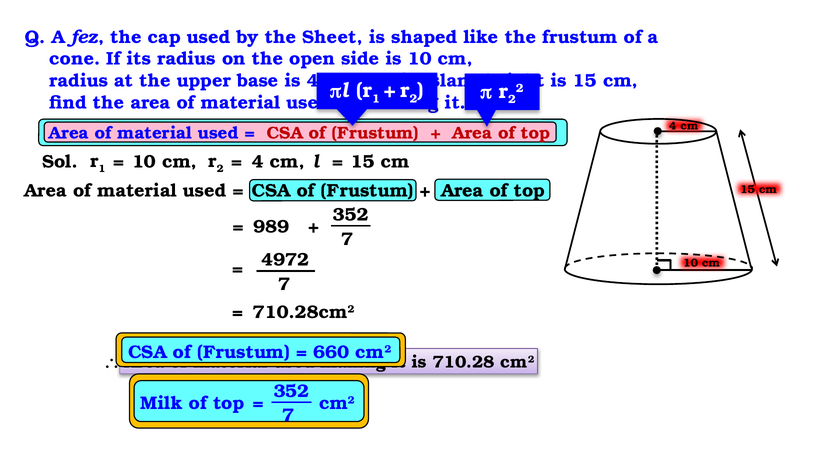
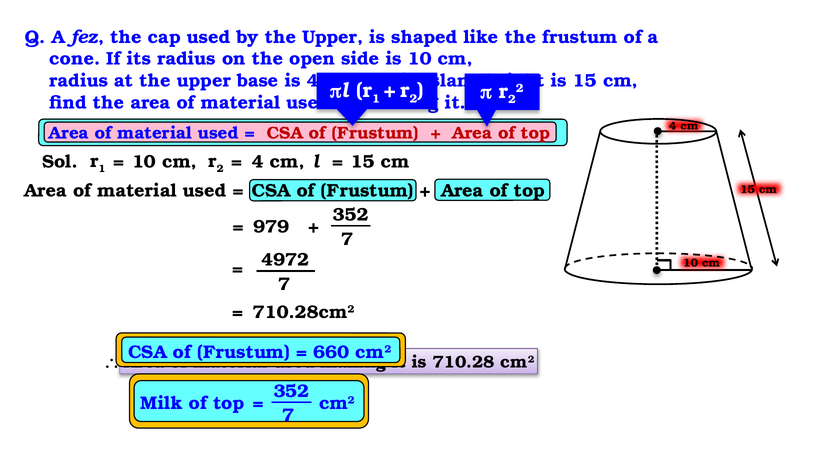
by the Sheet: Sheet -> Upper (333, 37)
989: 989 -> 979 (271, 227)
